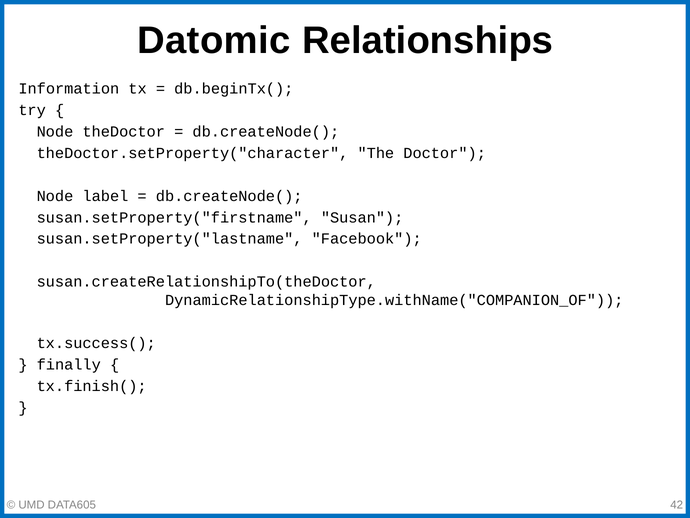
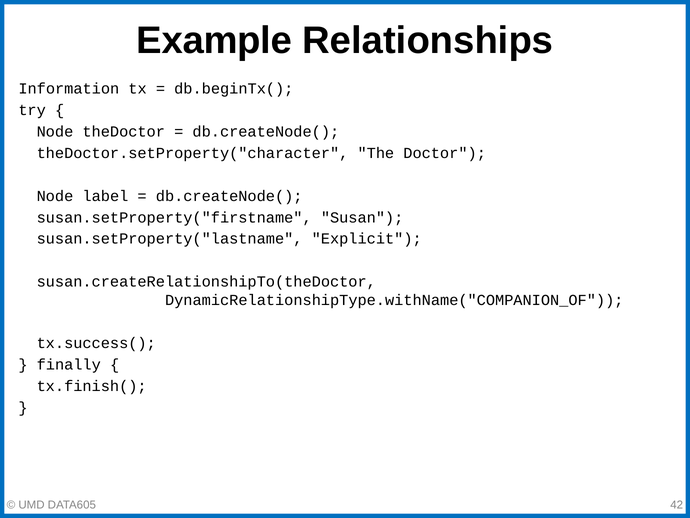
Datomic: Datomic -> Example (214, 41)
Facebook: Facebook -> Explicit (367, 239)
